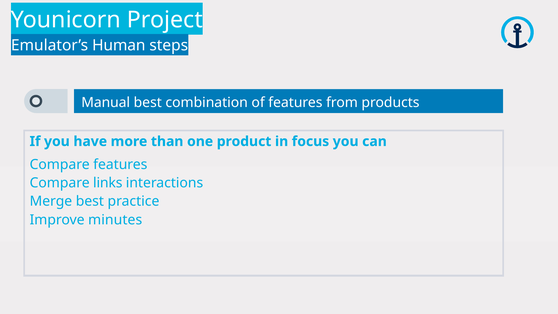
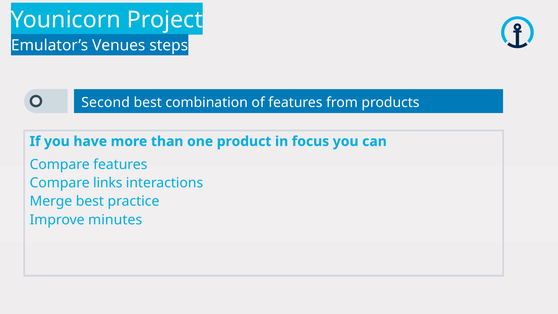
Human: Human -> Venues (119, 45)
Manual: Manual -> Second (106, 103)
